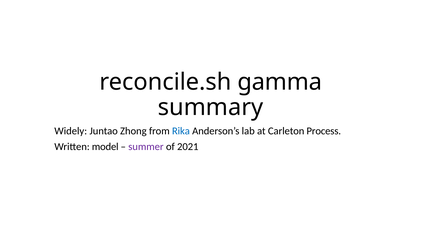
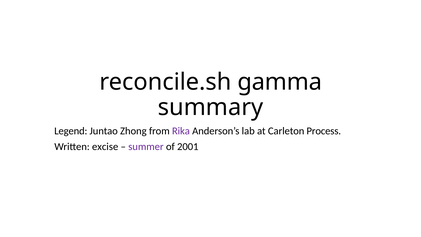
Widely: Widely -> Legend (71, 131)
Rika colour: blue -> purple (181, 131)
model: model -> excise (105, 147)
2021: 2021 -> 2001 (188, 147)
